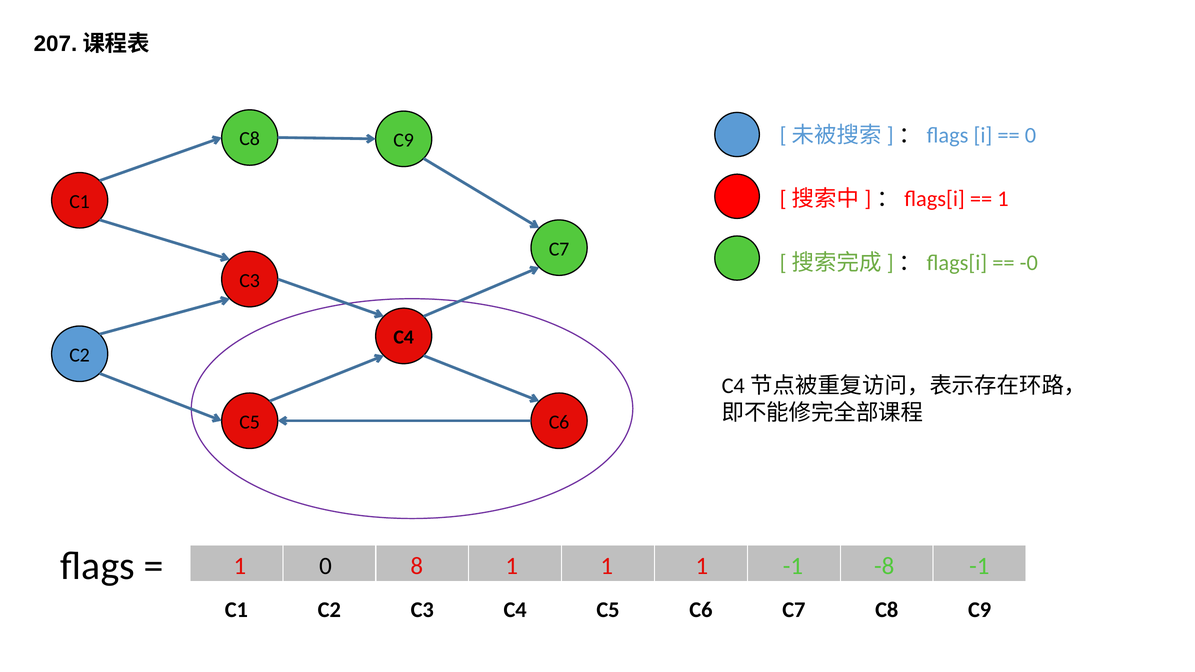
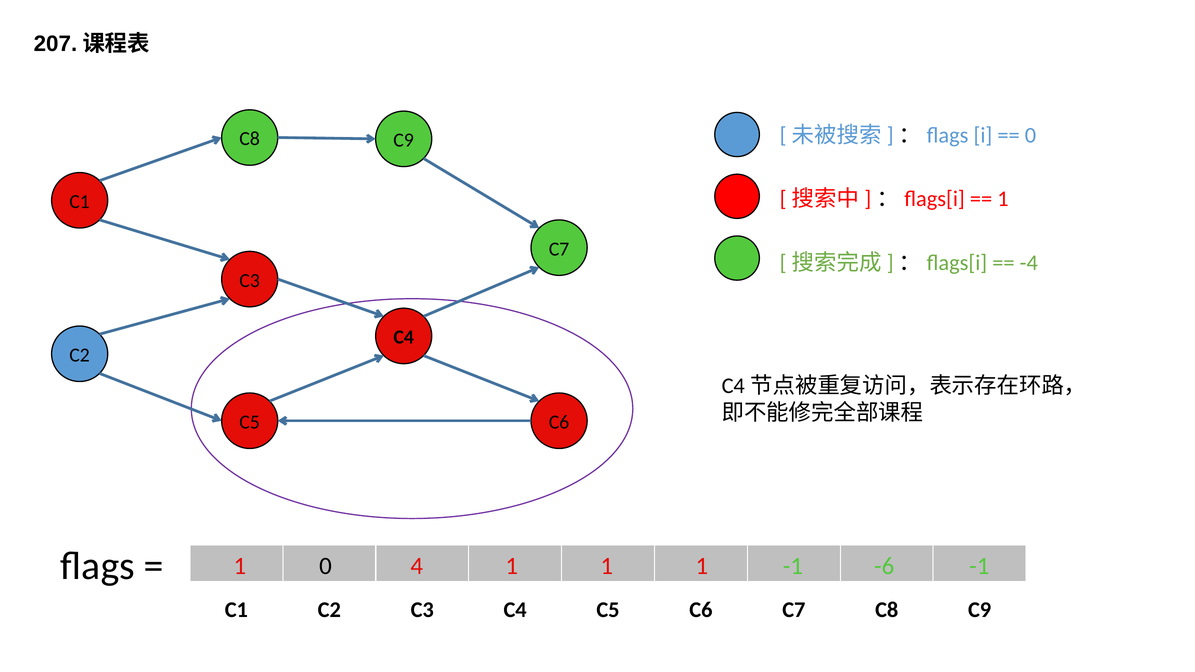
-0: -0 -> -4 (1029, 263)
8: 8 -> 4 (417, 566)
-8: -8 -> -6 (884, 566)
